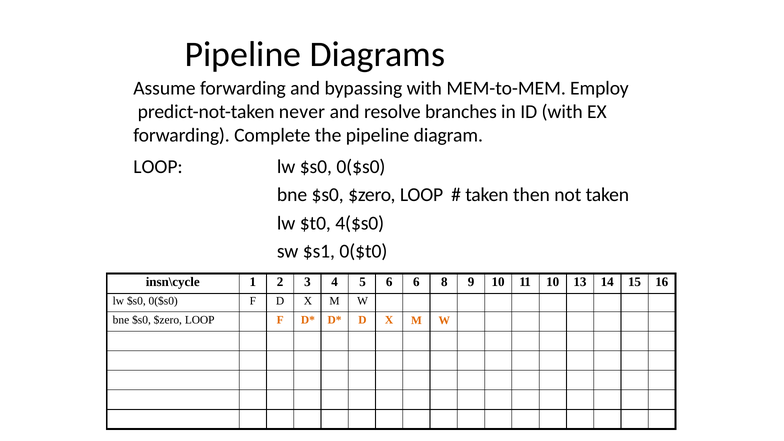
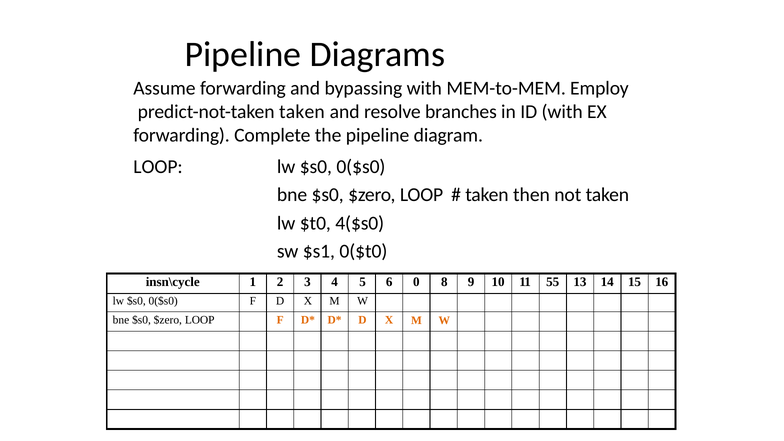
predict-not-taken never: never -> taken (302, 112)
6 6: 6 -> 0 (416, 282)
11 10: 10 -> 55 (553, 282)
